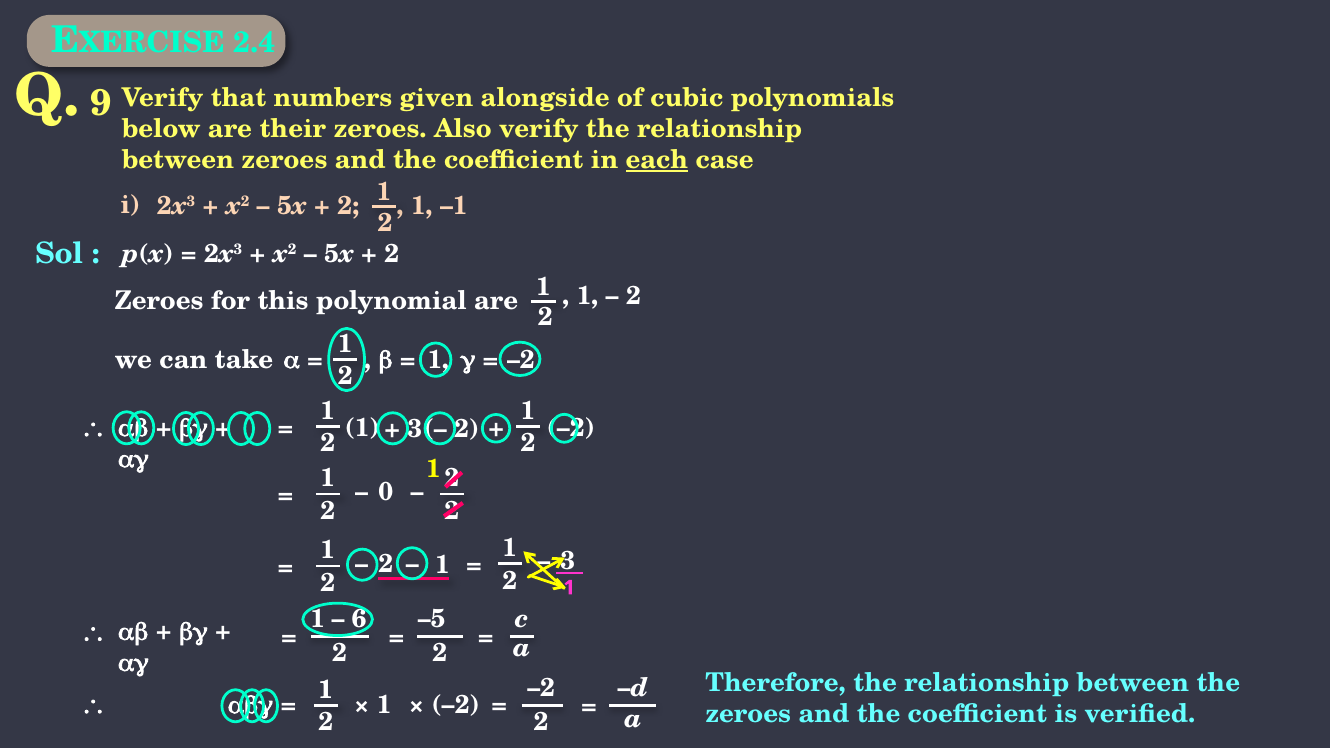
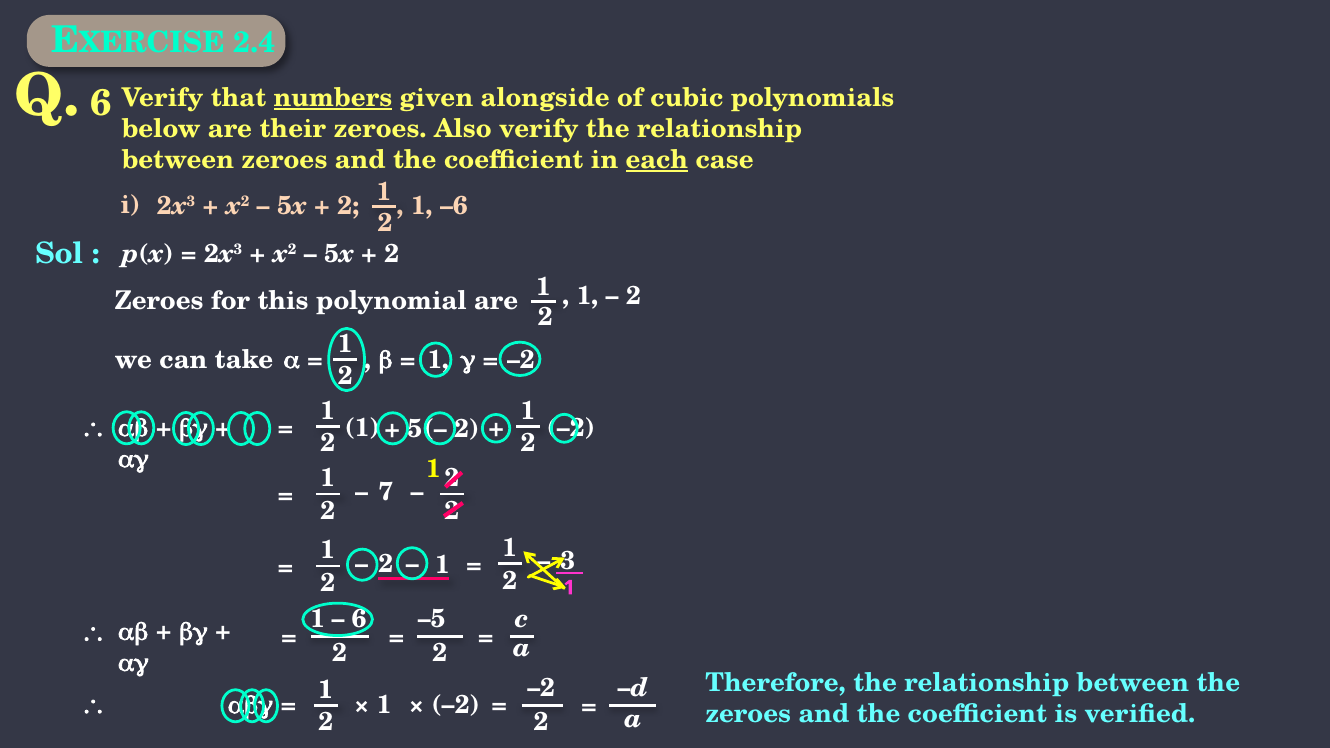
Q 9: 9 -> 6 (101, 103)
numbers underline: none -> present (333, 98)
–1: –1 -> –6 (454, 206)
3: 3 -> 5 (415, 429)
0: 0 -> 7 (386, 492)
